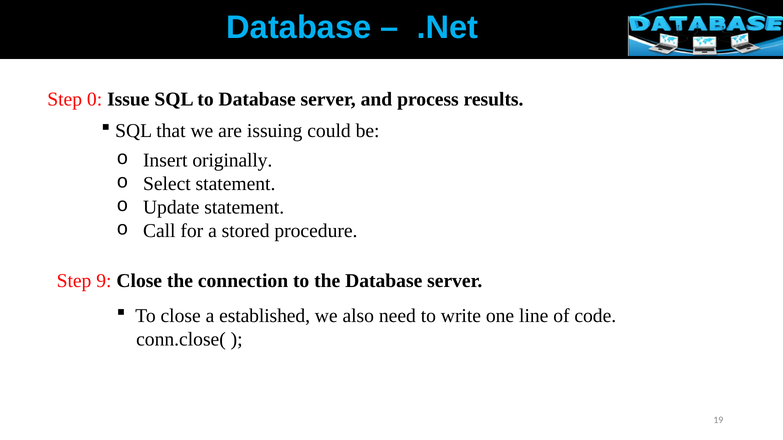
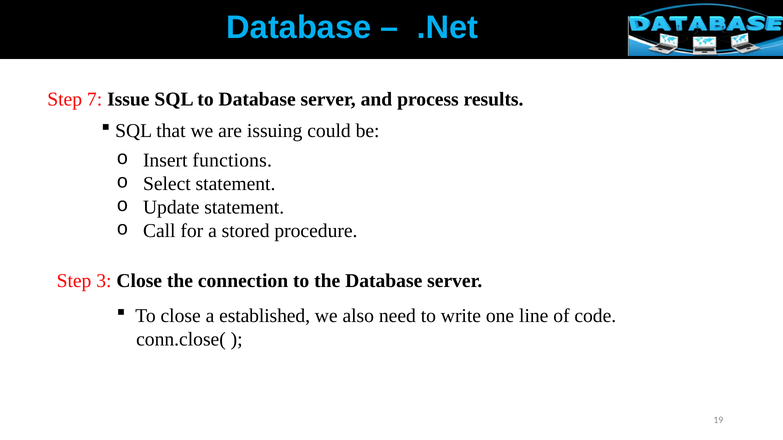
0: 0 -> 7 (95, 99)
originally: originally -> functions (232, 160)
9: 9 -> 3 (104, 281)
